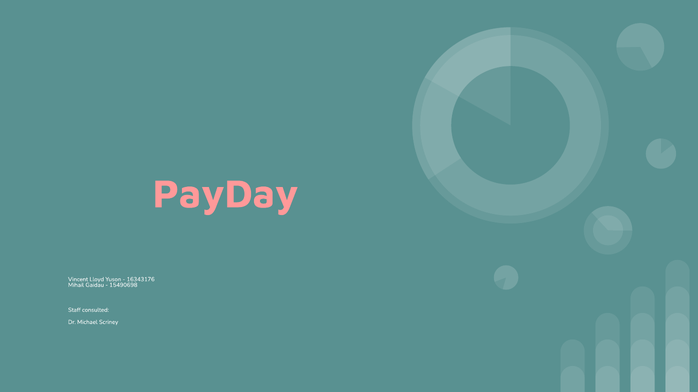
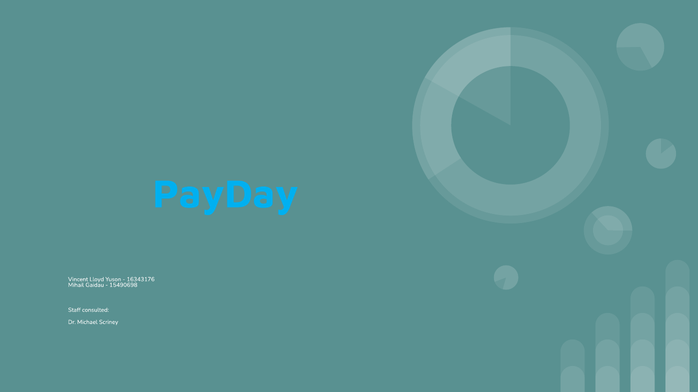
PayDay colour: pink -> light blue (225, 194)
